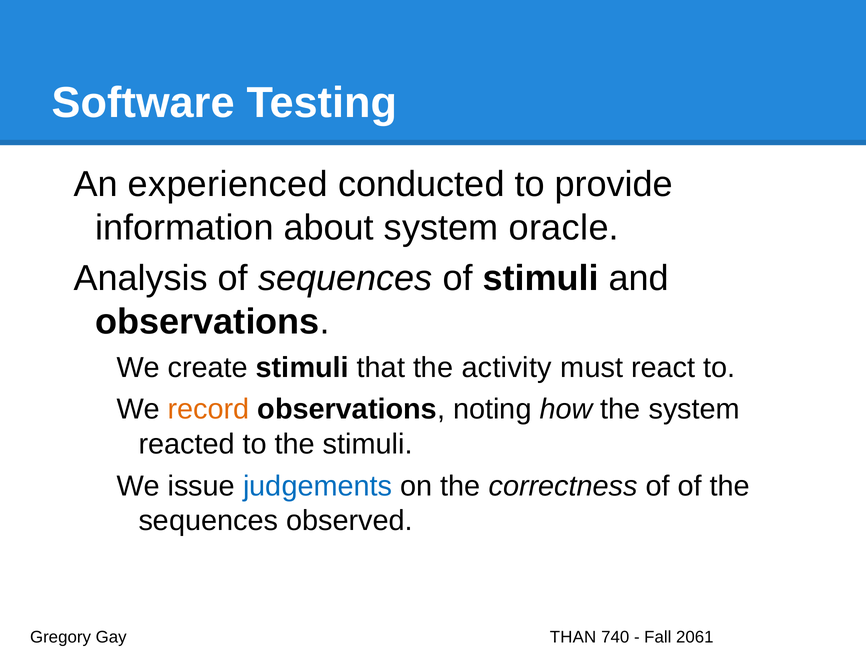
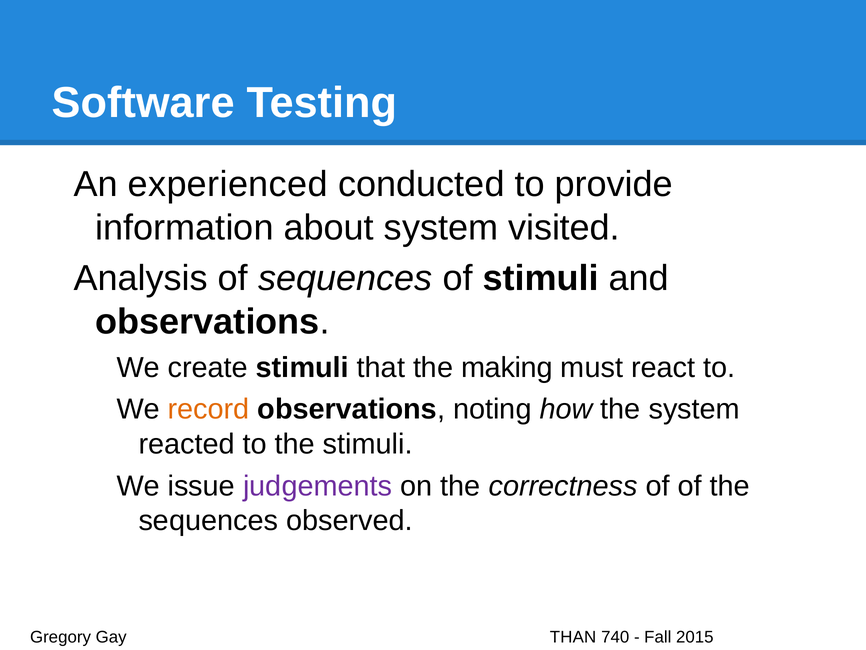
oracle: oracle -> visited (564, 228)
activity: activity -> making (507, 367)
judgements colour: blue -> purple (318, 486)
2061: 2061 -> 2015 (695, 637)
